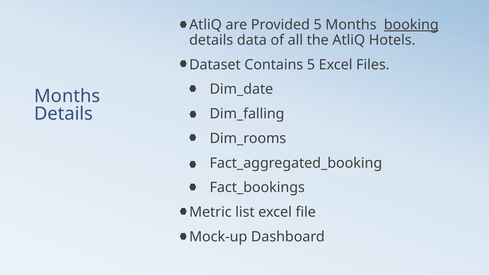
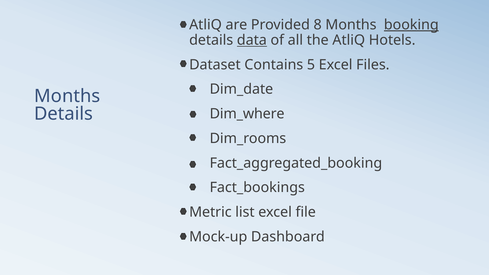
Provided 5: 5 -> 8 (318, 25)
data underline: none -> present (252, 40)
Dim_falling: Dim_falling -> Dim_where (247, 114)
